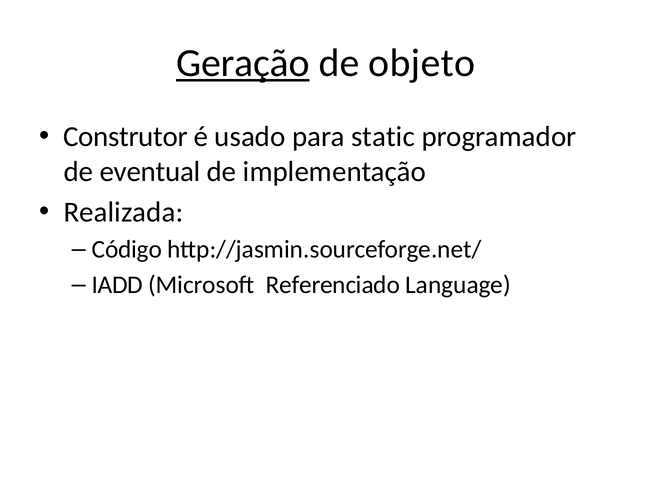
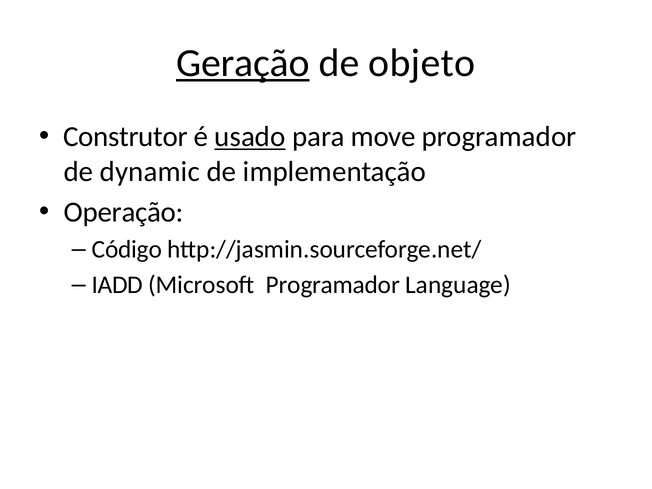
usado underline: none -> present (250, 137)
static: static -> move (383, 137)
eventual: eventual -> dynamic (150, 172)
Realizada: Realizada -> Operação (124, 212)
Microsoft Referenciado: Referenciado -> Programador (333, 285)
